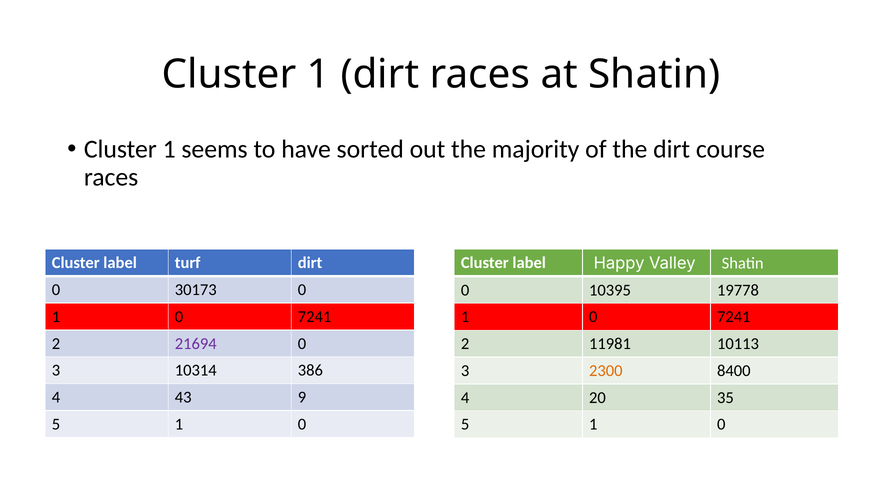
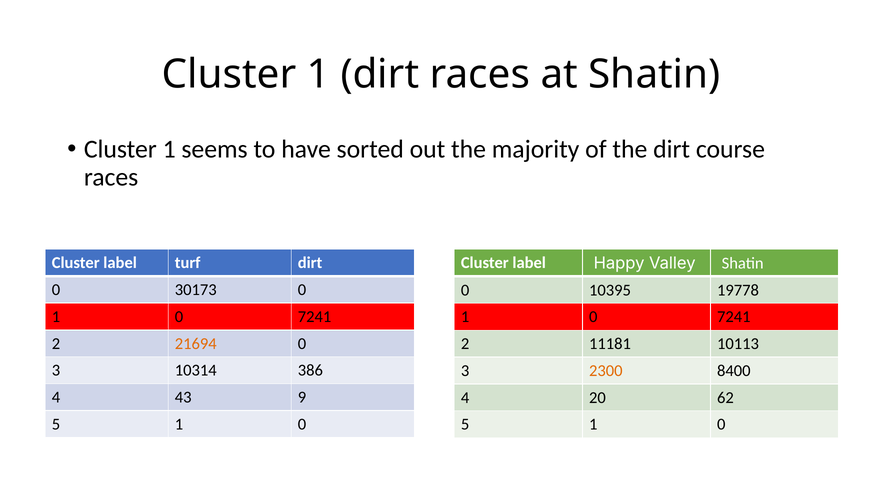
21694 colour: purple -> orange (196, 343)
11981: 11981 -> 11181 (610, 344)
35: 35 -> 62 (725, 397)
